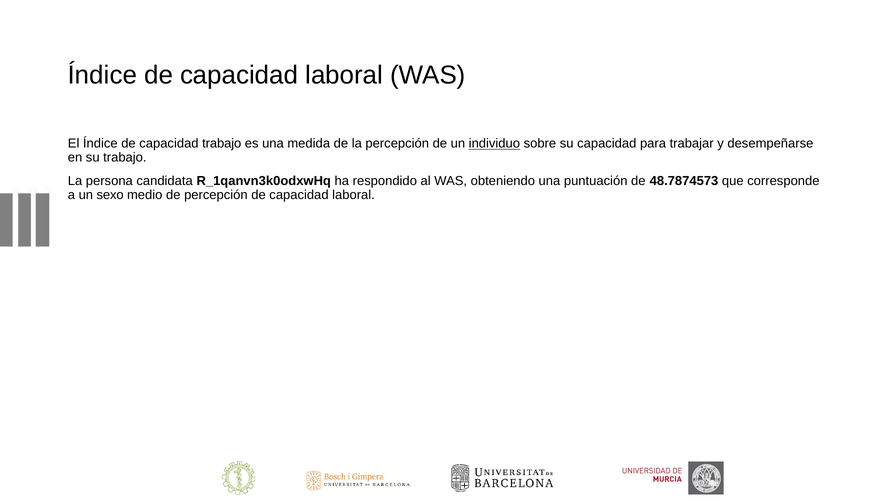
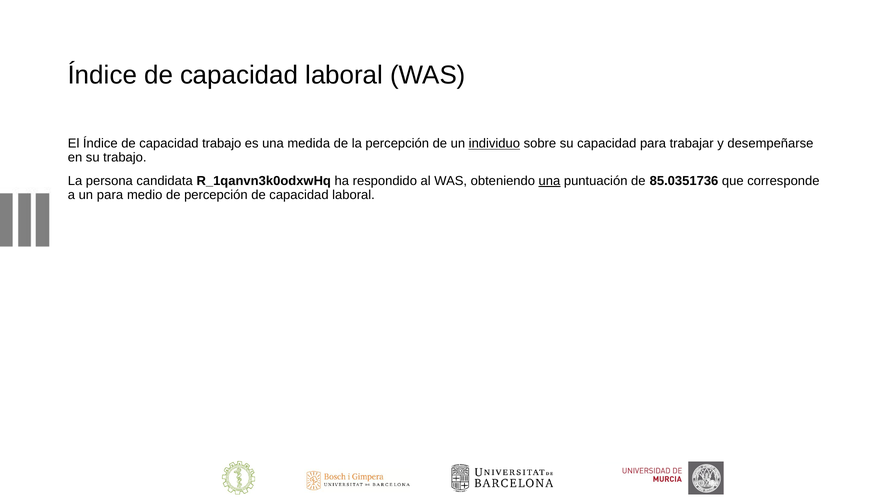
una underline: none -> present (549, 181)
48.7874573: 48.7874573 -> 85.0351736 (684, 181)
un sexo: sexo -> para (110, 195)
